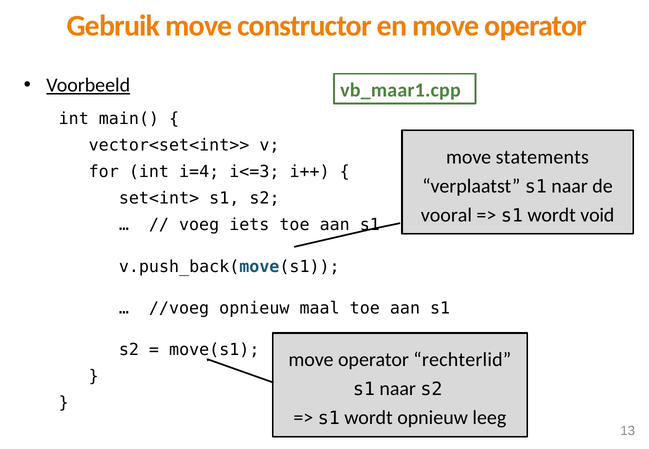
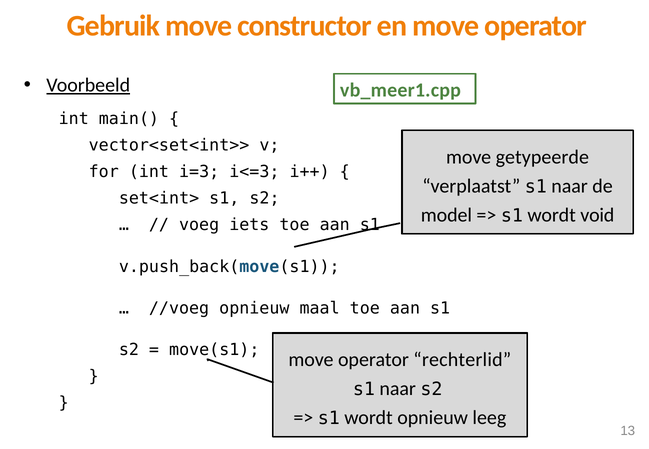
vb_maar1.cpp: vb_maar1.cpp -> vb_meer1.cpp (400, 90)
statements: statements -> getypeerde (542, 157)
i=4: i=4 -> i=3 (199, 172)
vooral: vooral -> model (446, 215)
